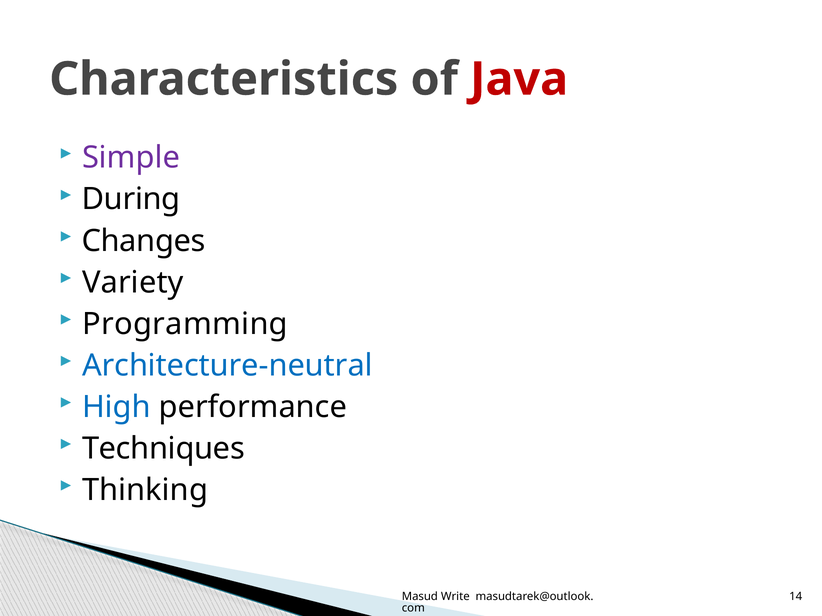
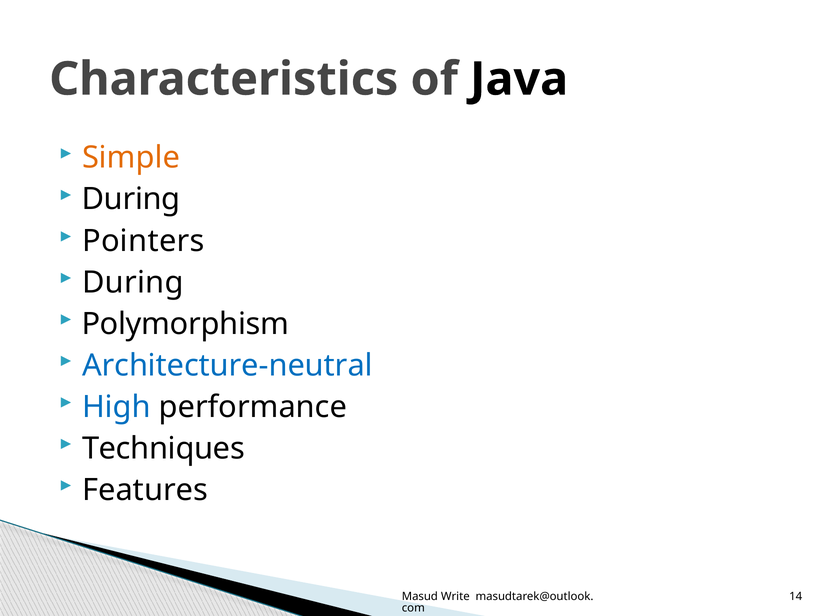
Java colour: red -> black (519, 79)
Simple colour: purple -> orange (131, 158)
Changes: Changes -> Pointers (143, 241)
Variety: Variety -> During (133, 283)
Programming: Programming -> Polymorphism (185, 324)
Thinking: Thinking -> Features (145, 491)
